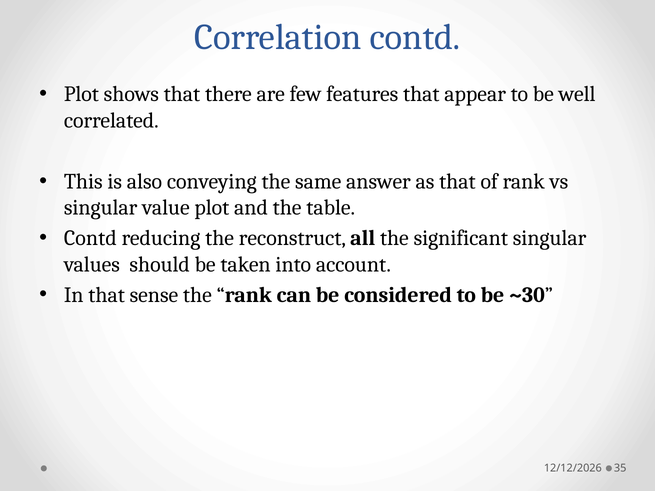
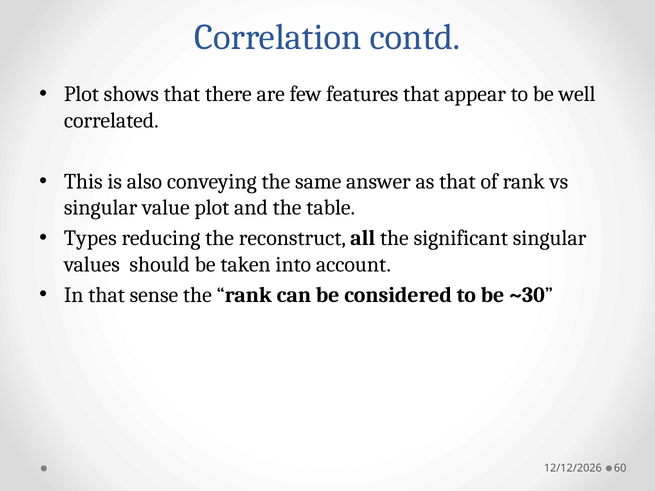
Contd: Contd -> Types (90, 238)
35: 35 -> 60 (620, 468)
